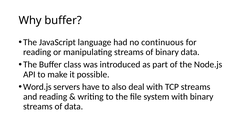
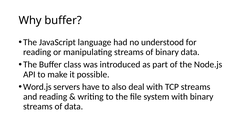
continuous: continuous -> understood (163, 42)
